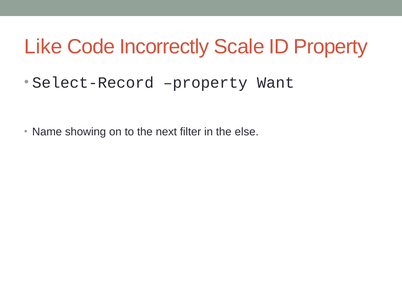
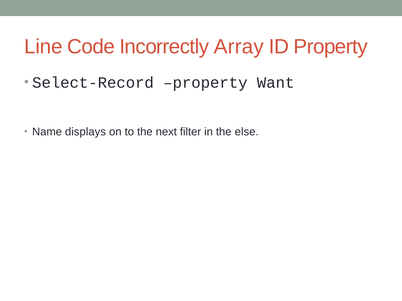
Like: Like -> Line (43, 47)
Scale: Scale -> Array (239, 47)
showing: showing -> displays (85, 132)
